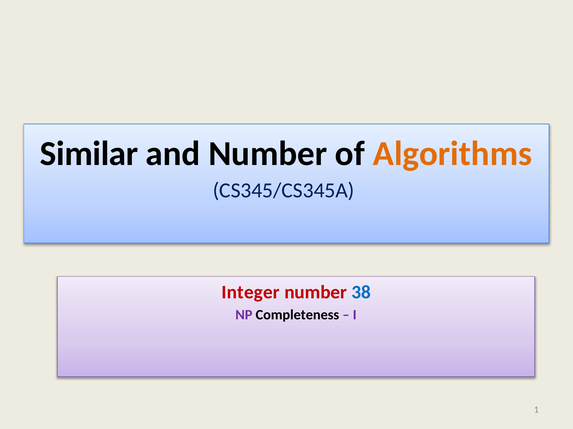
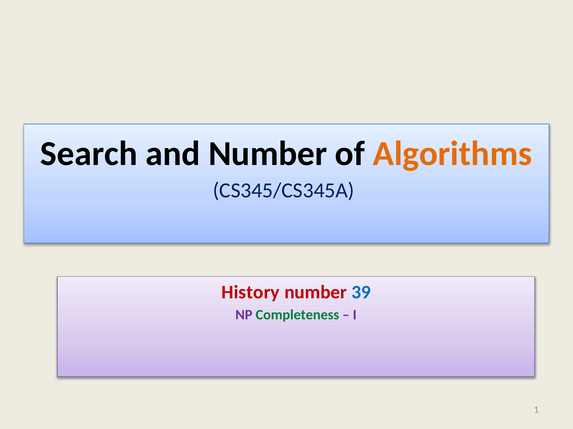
Similar: Similar -> Search (89, 154)
Integer: Integer -> History (251, 293)
38: 38 -> 39 (361, 293)
Completeness colour: black -> green (297, 315)
